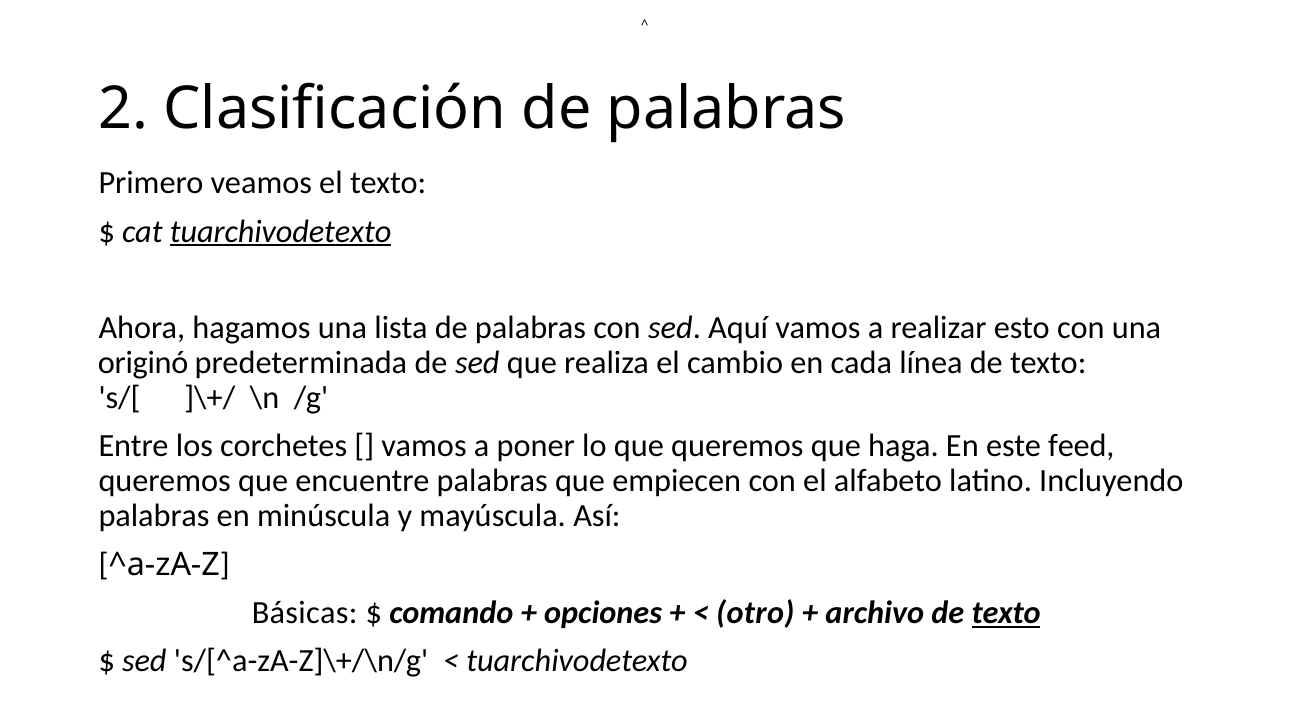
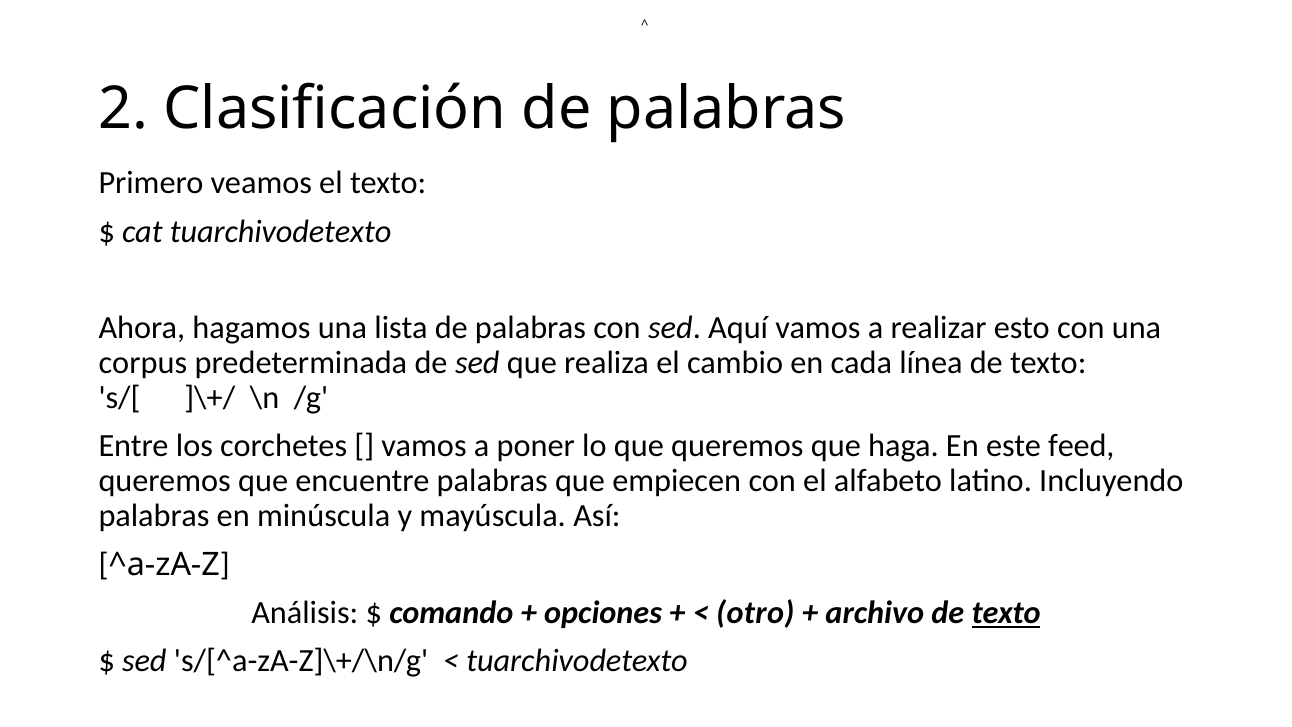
tuarchivodetexto underline: present -> none (281, 231)
originó: originó -> corpus (143, 363)
Básicas: Básicas -> Análisis (305, 613)
